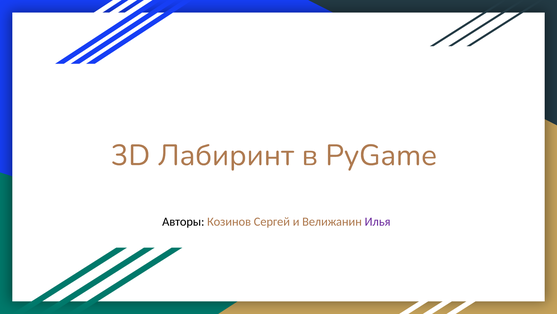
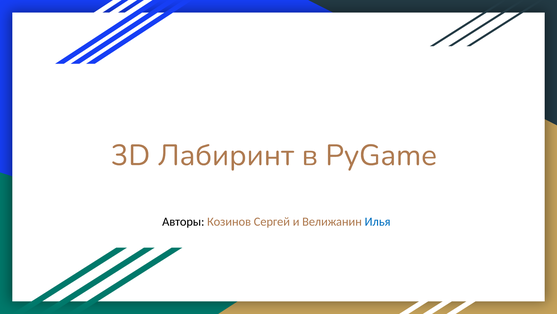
Илья colour: purple -> blue (378, 221)
